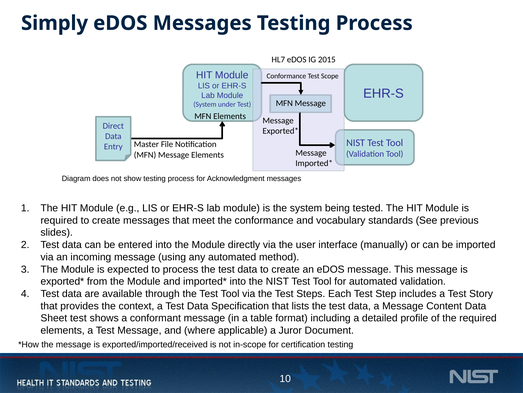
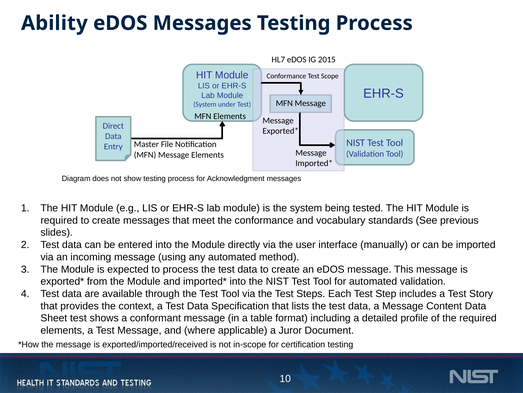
Simply: Simply -> Ability (54, 23)
